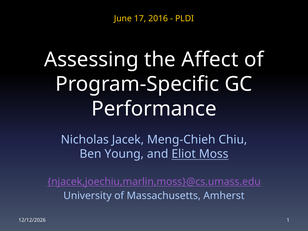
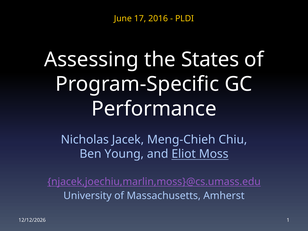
Affect: Affect -> States (210, 60)
